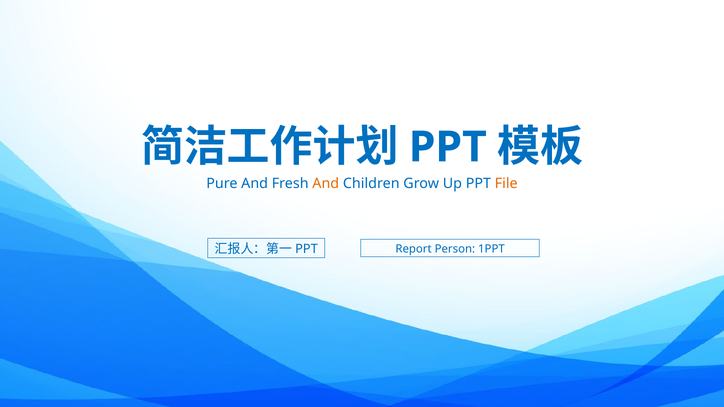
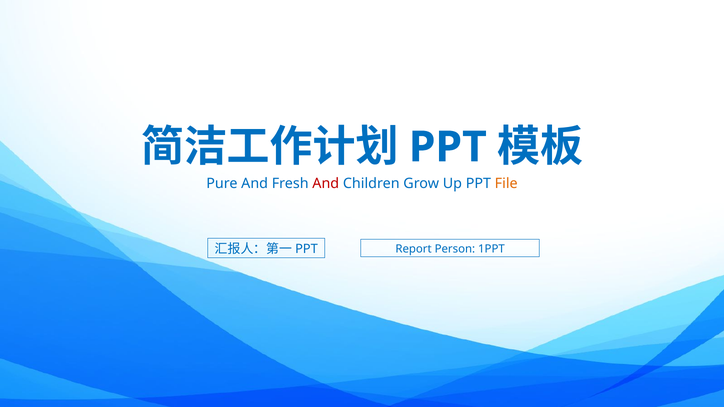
And colour: orange -> red (326, 184)
